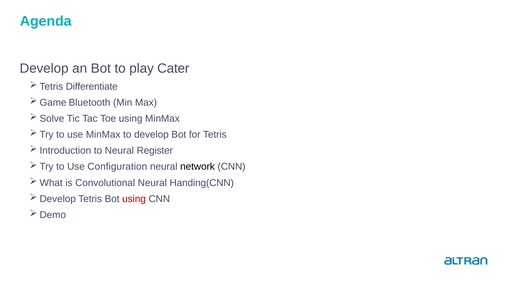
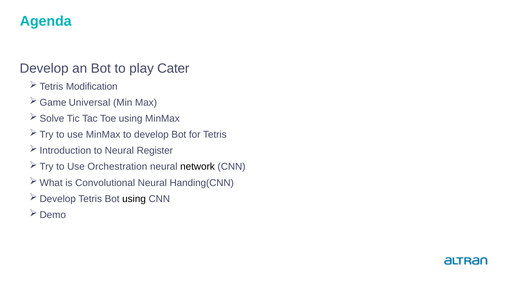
Differentiate: Differentiate -> Modification (92, 86)
Bluetooth: Bluetooth -> Universal (89, 103)
Configuration: Configuration -> Orchestration (117, 167)
using colour: red -> black (134, 199)
